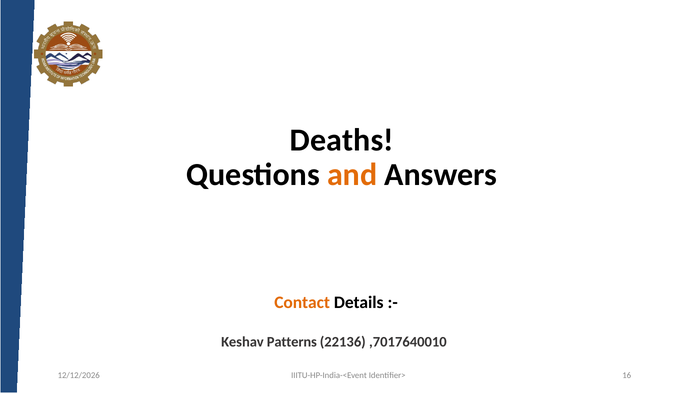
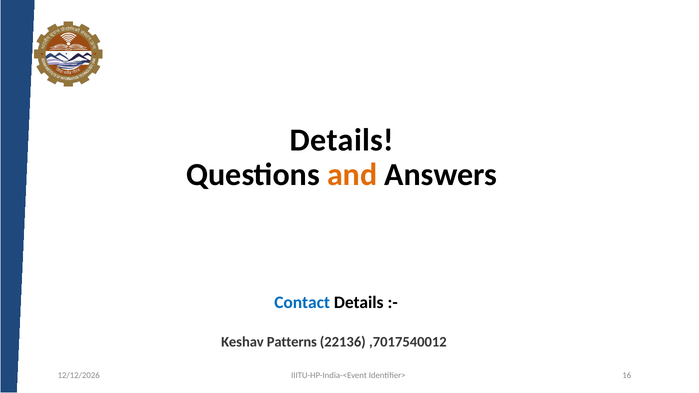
Deaths: Deaths -> Details (342, 140)
Contact colour: orange -> blue (302, 303)
,7017640010: ,7017640010 -> ,7017540012 (408, 342)
